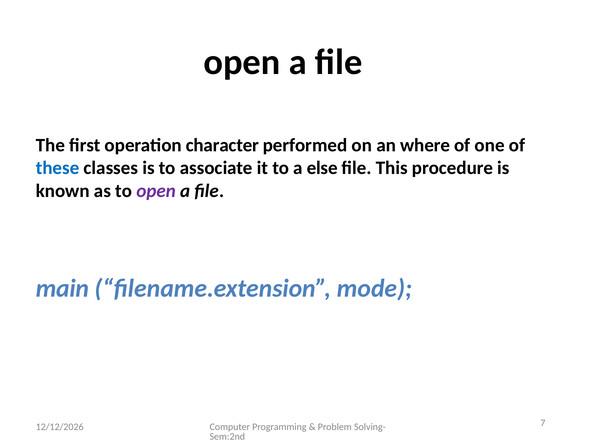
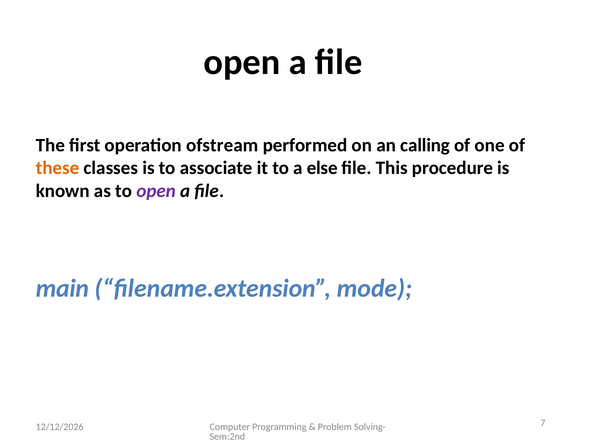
character: character -> ofstream (222, 145)
where: where -> calling (425, 145)
these colour: blue -> orange (58, 168)
